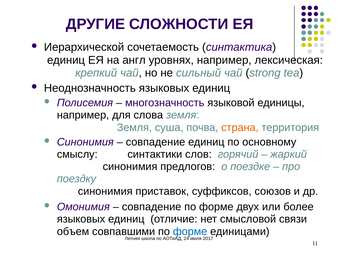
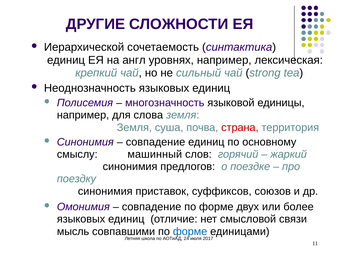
страна colour: orange -> red (240, 127)
синтактики: синтактики -> машинный (155, 154)
объем: объем -> мысль (73, 231)
